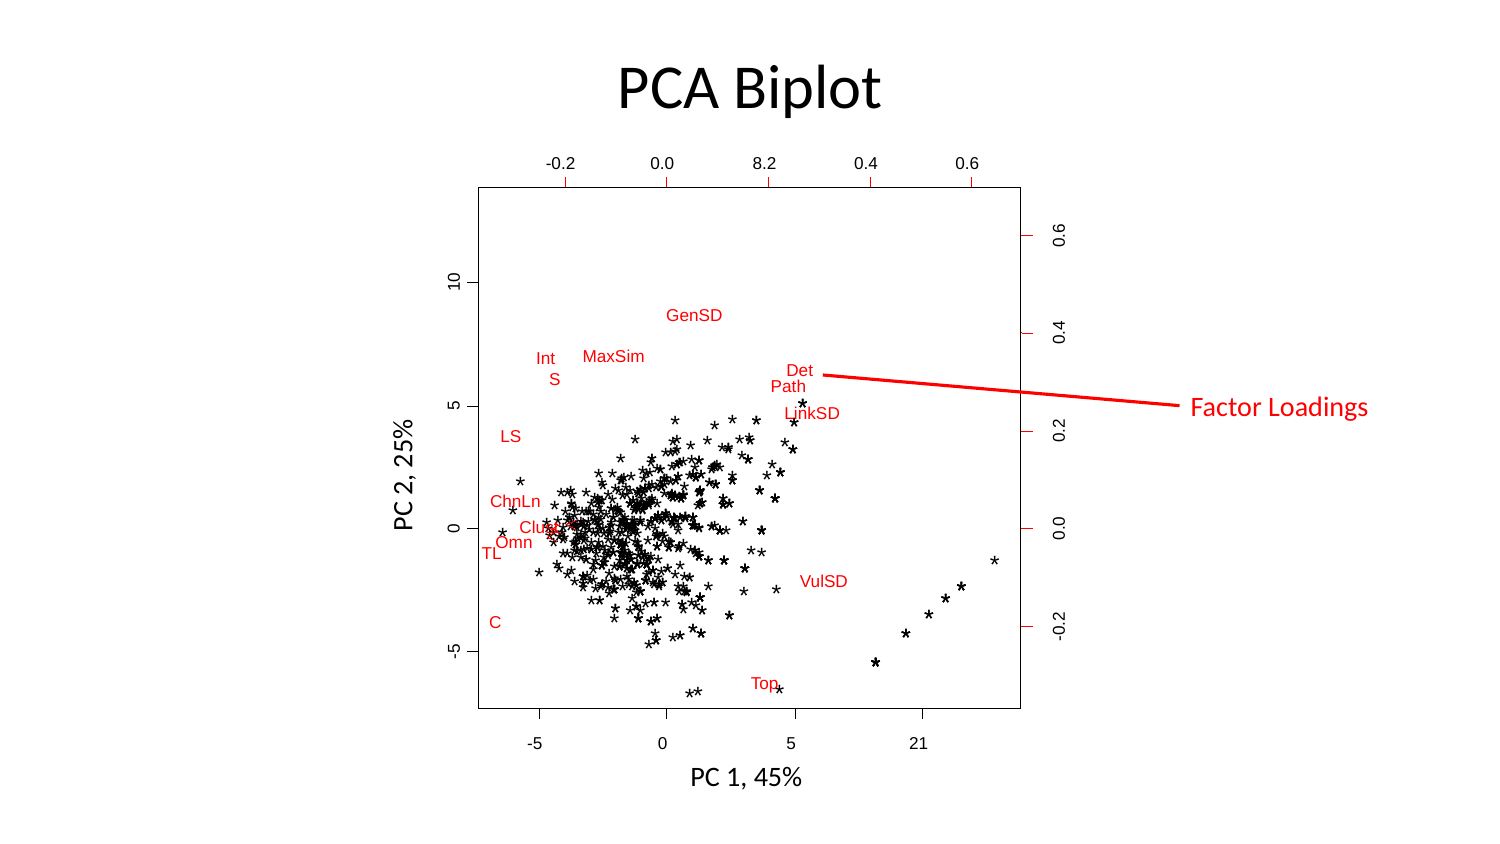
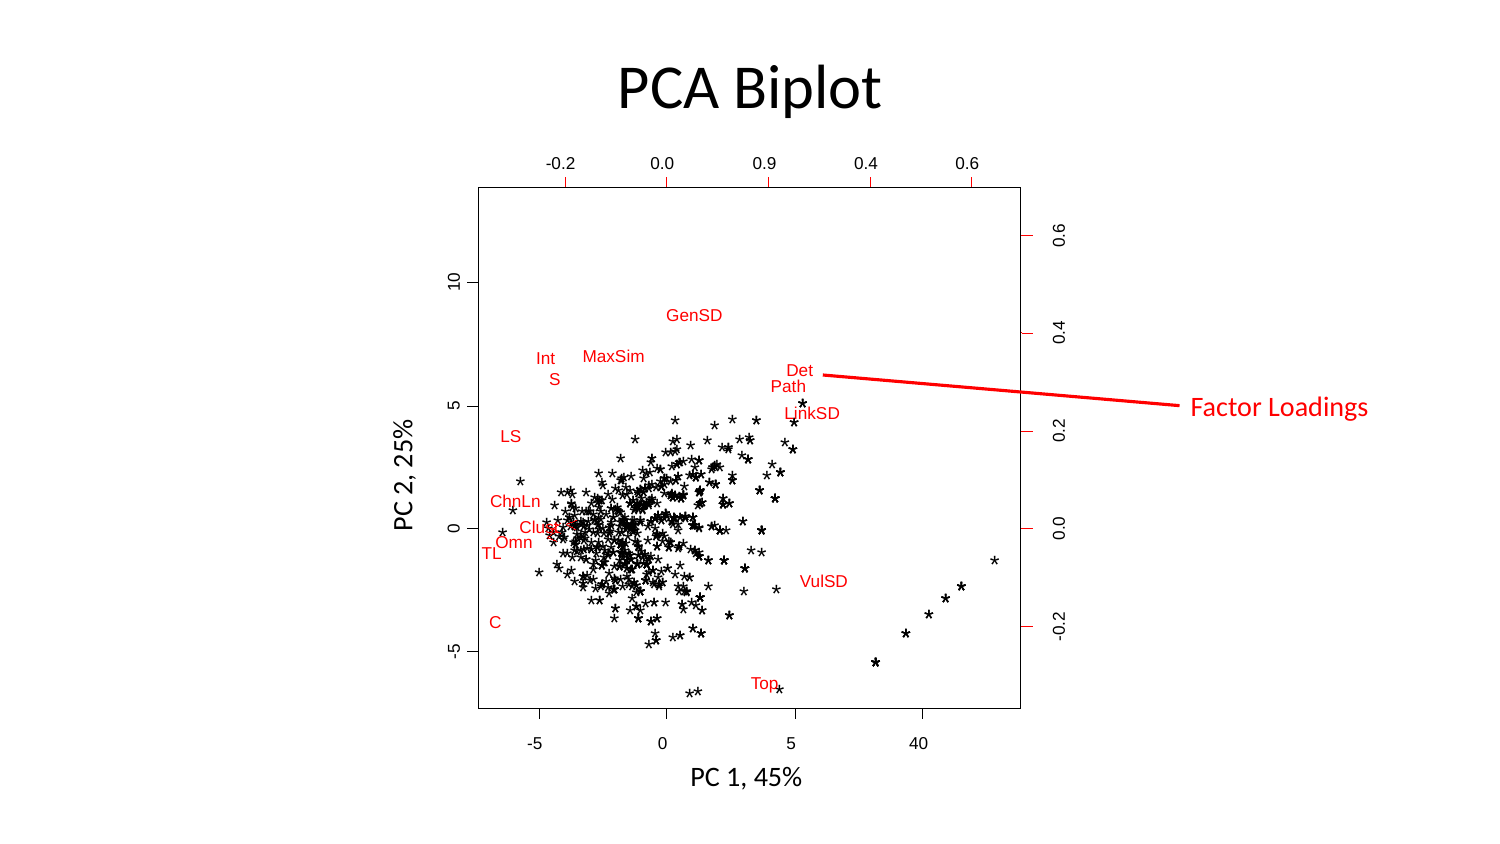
8.2: 8.2 -> 0.9 (765, 163)
21: 21 -> 40 (919, 744)
